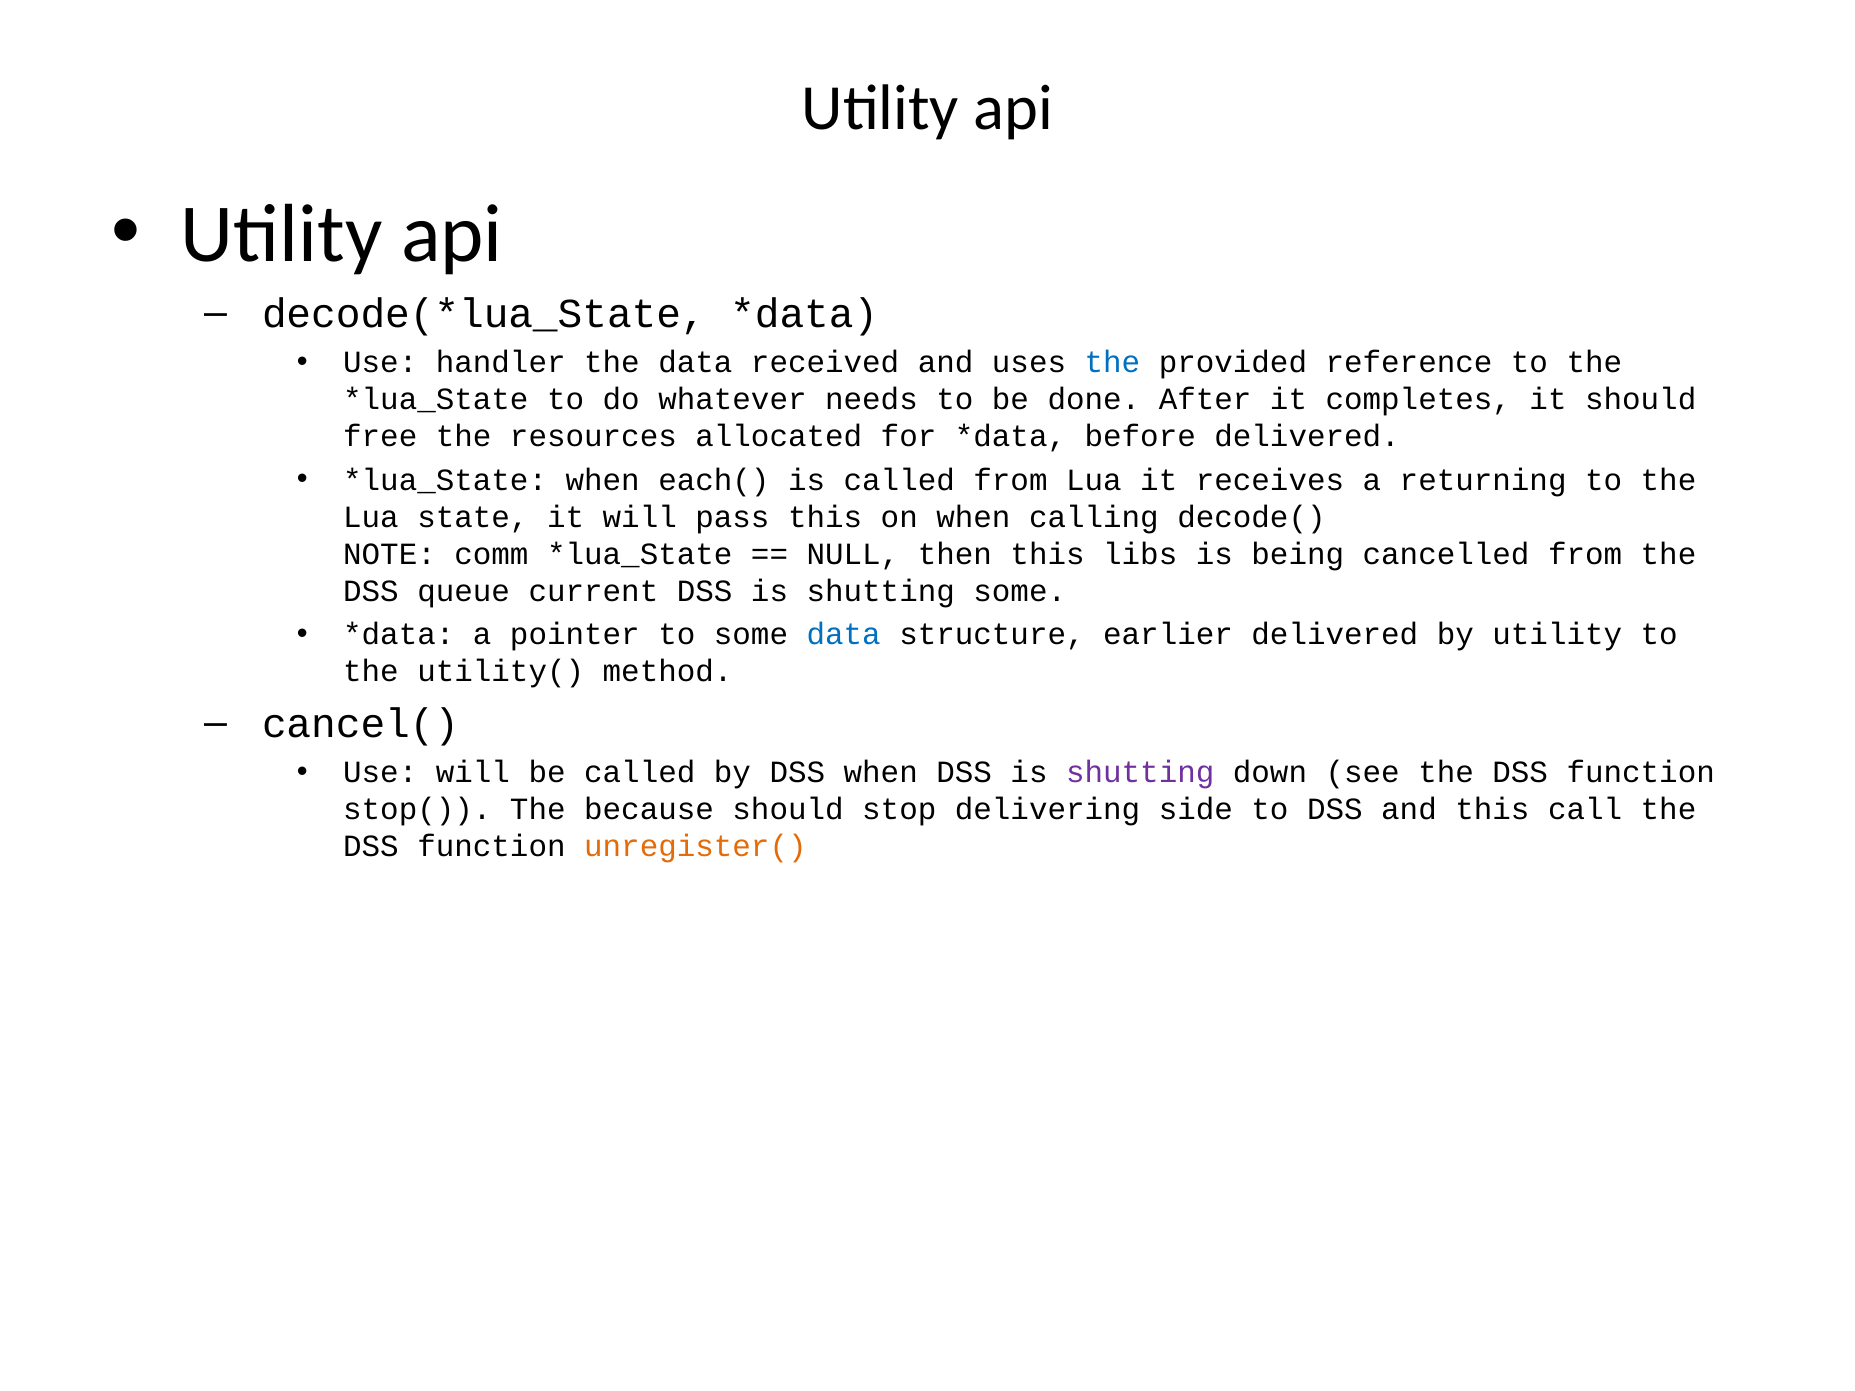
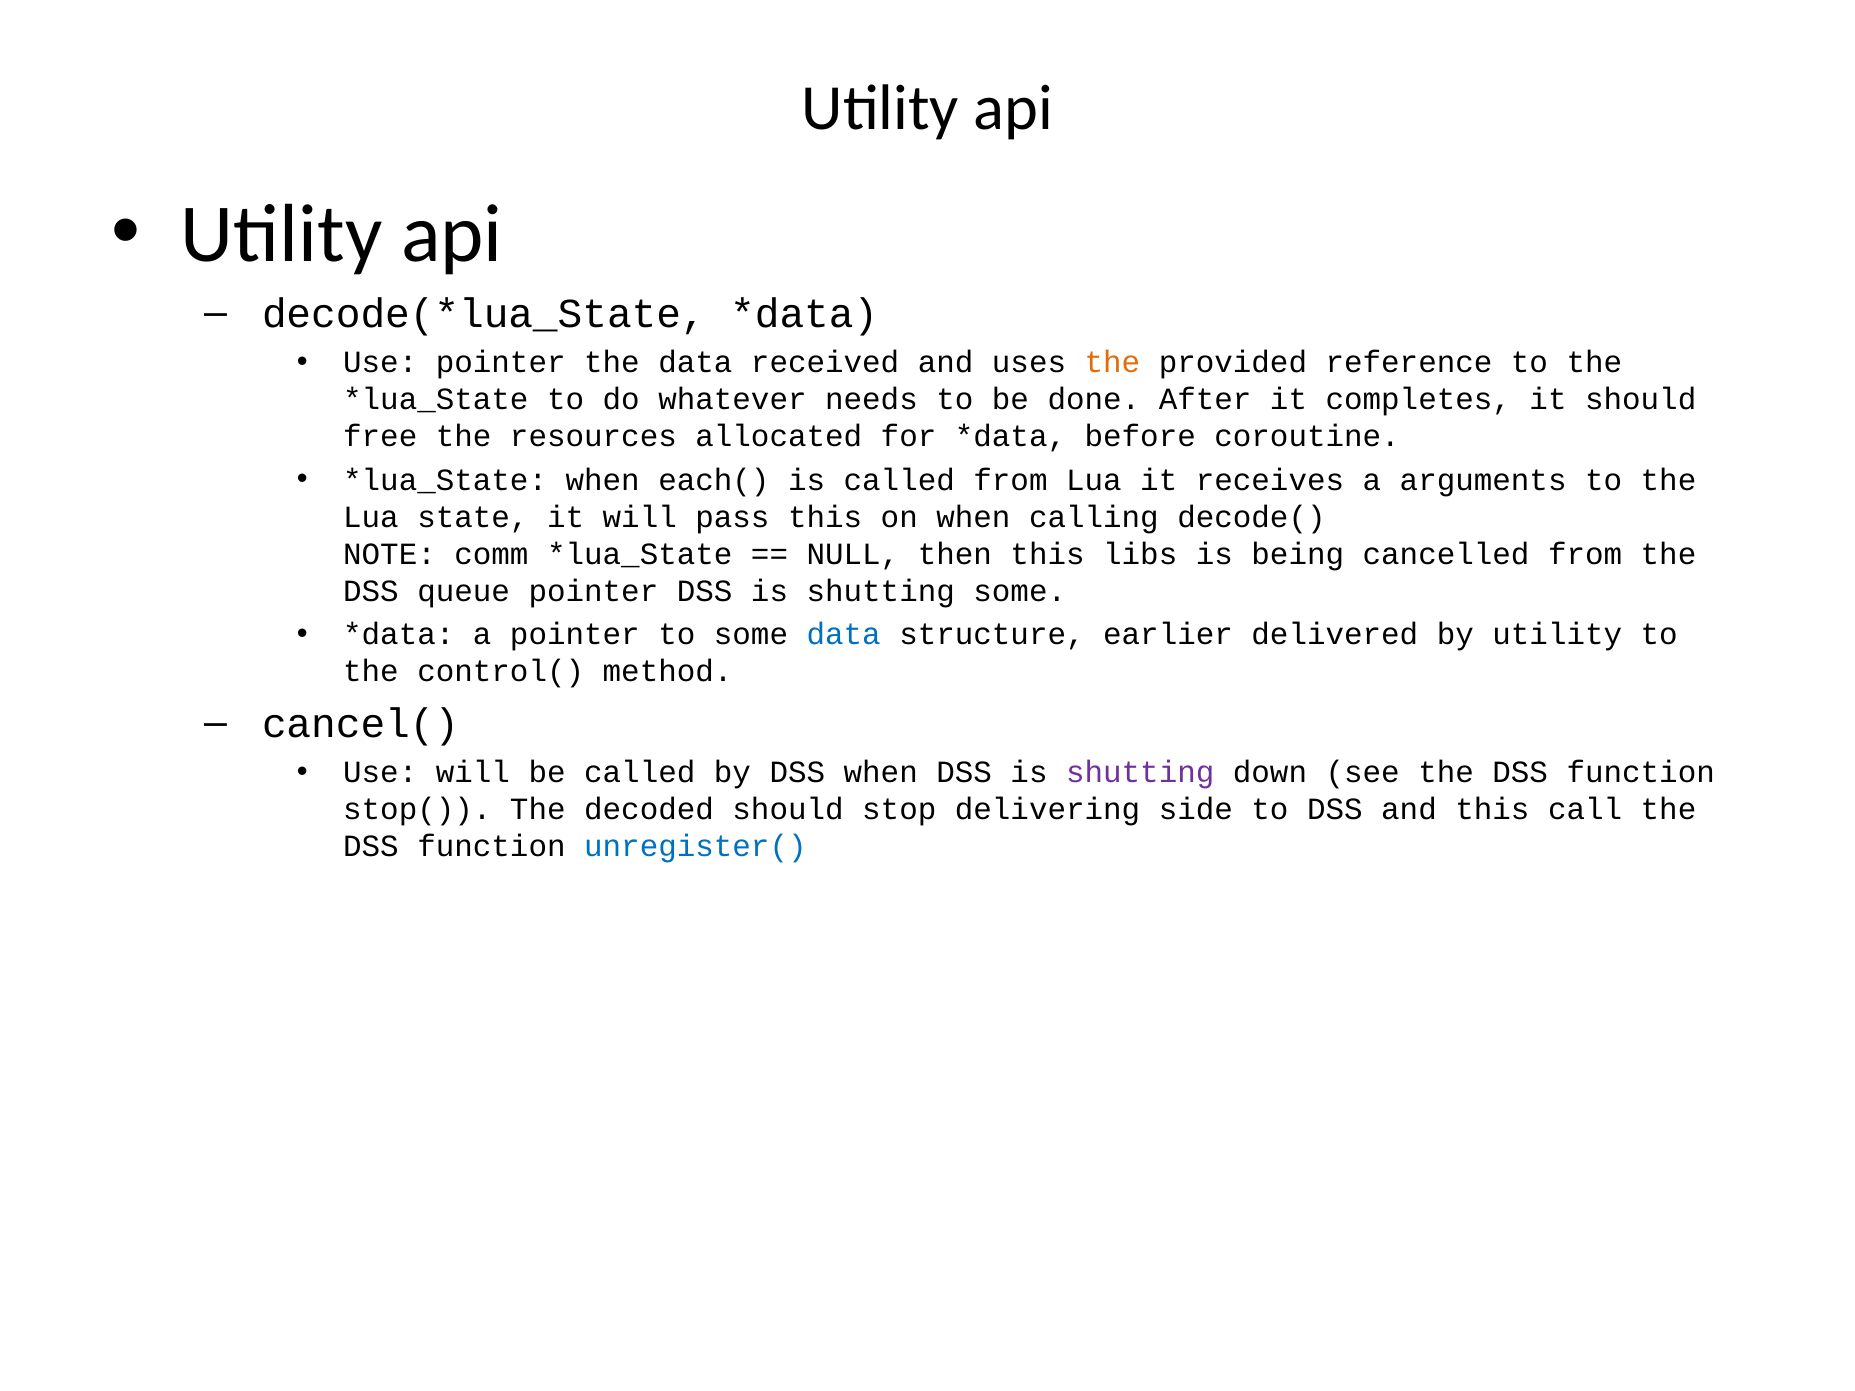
Use handler: handler -> pointer (501, 363)
the colour: blue -> orange (1112, 363)
before delivered: delivered -> coroutine (1307, 437)
returning: returning -> arguments (1483, 480)
queue current: current -> pointer (593, 591)
utility(: utility( -> control( (501, 672)
because: because -> decoded (649, 810)
unregister( colour: orange -> blue (695, 847)
